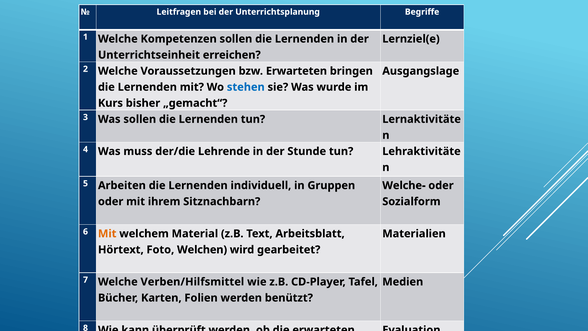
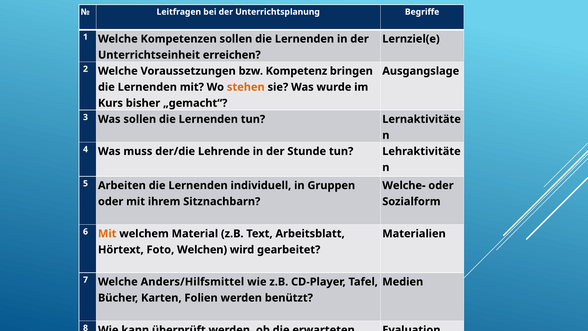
bzw Erwarteten: Erwarteten -> Kompetenz (296, 71)
stehen colour: blue -> orange (246, 87)
Verben/Hilfsmittel: Verben/Hilfsmittel -> Anders/Hilfsmittel (192, 282)
